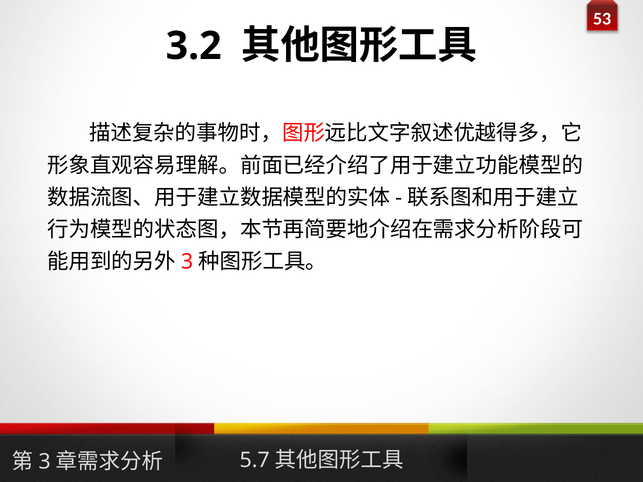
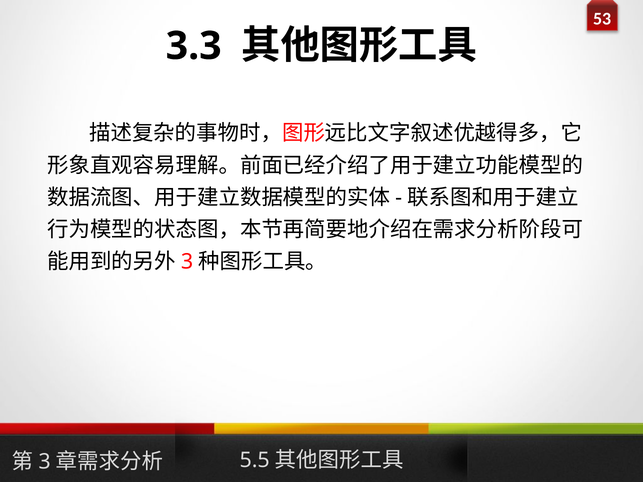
3.2: 3.2 -> 3.3 (194, 46)
5.7: 5.7 -> 5.5 (255, 461)
